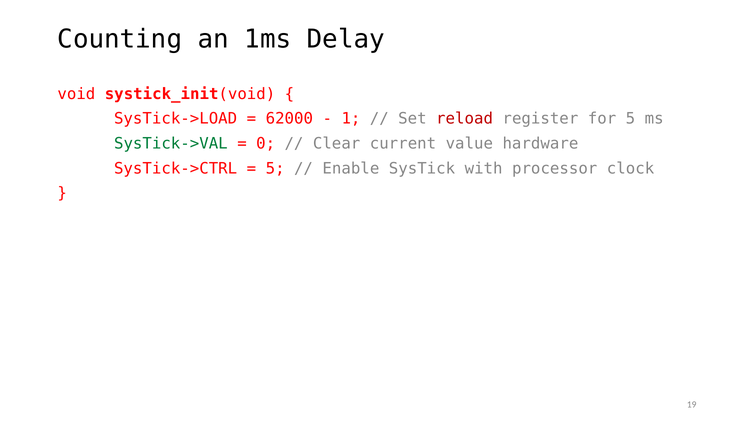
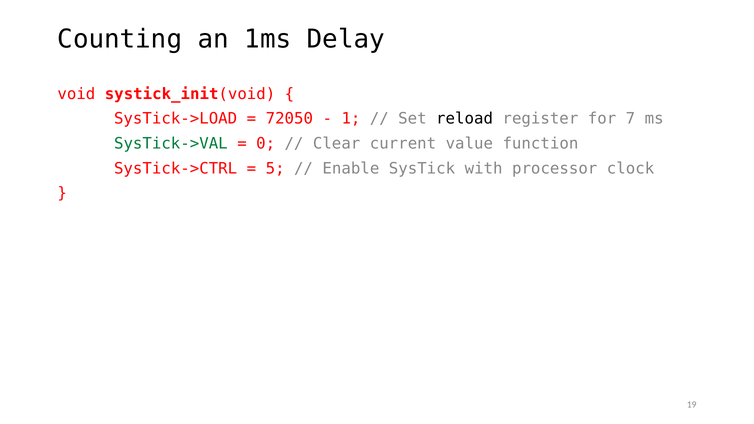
62000: 62000 -> 72050 (289, 119)
reload colour: red -> black (465, 119)
for 5: 5 -> 7 (630, 119)
hardware: hardware -> function (540, 144)
